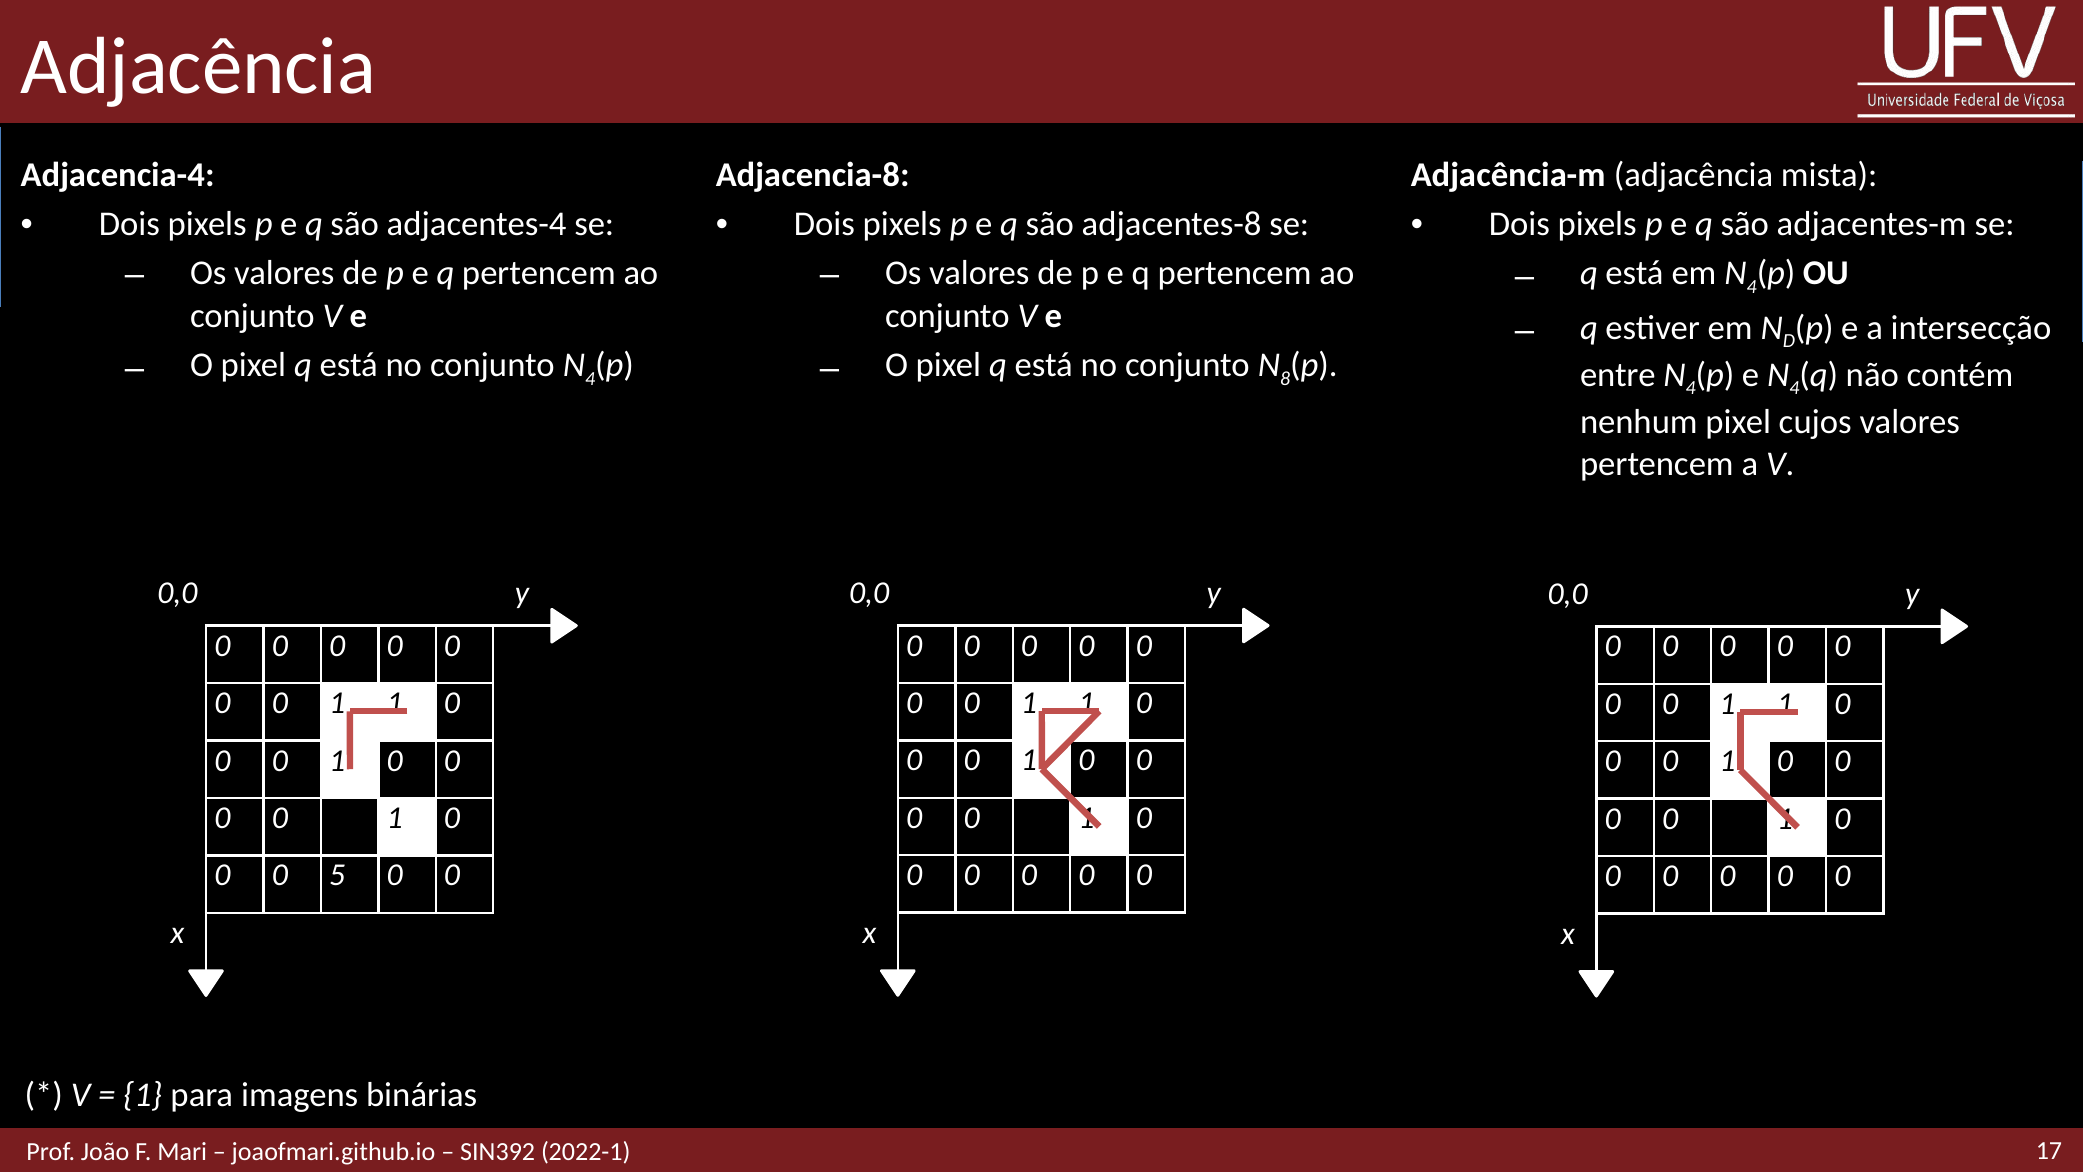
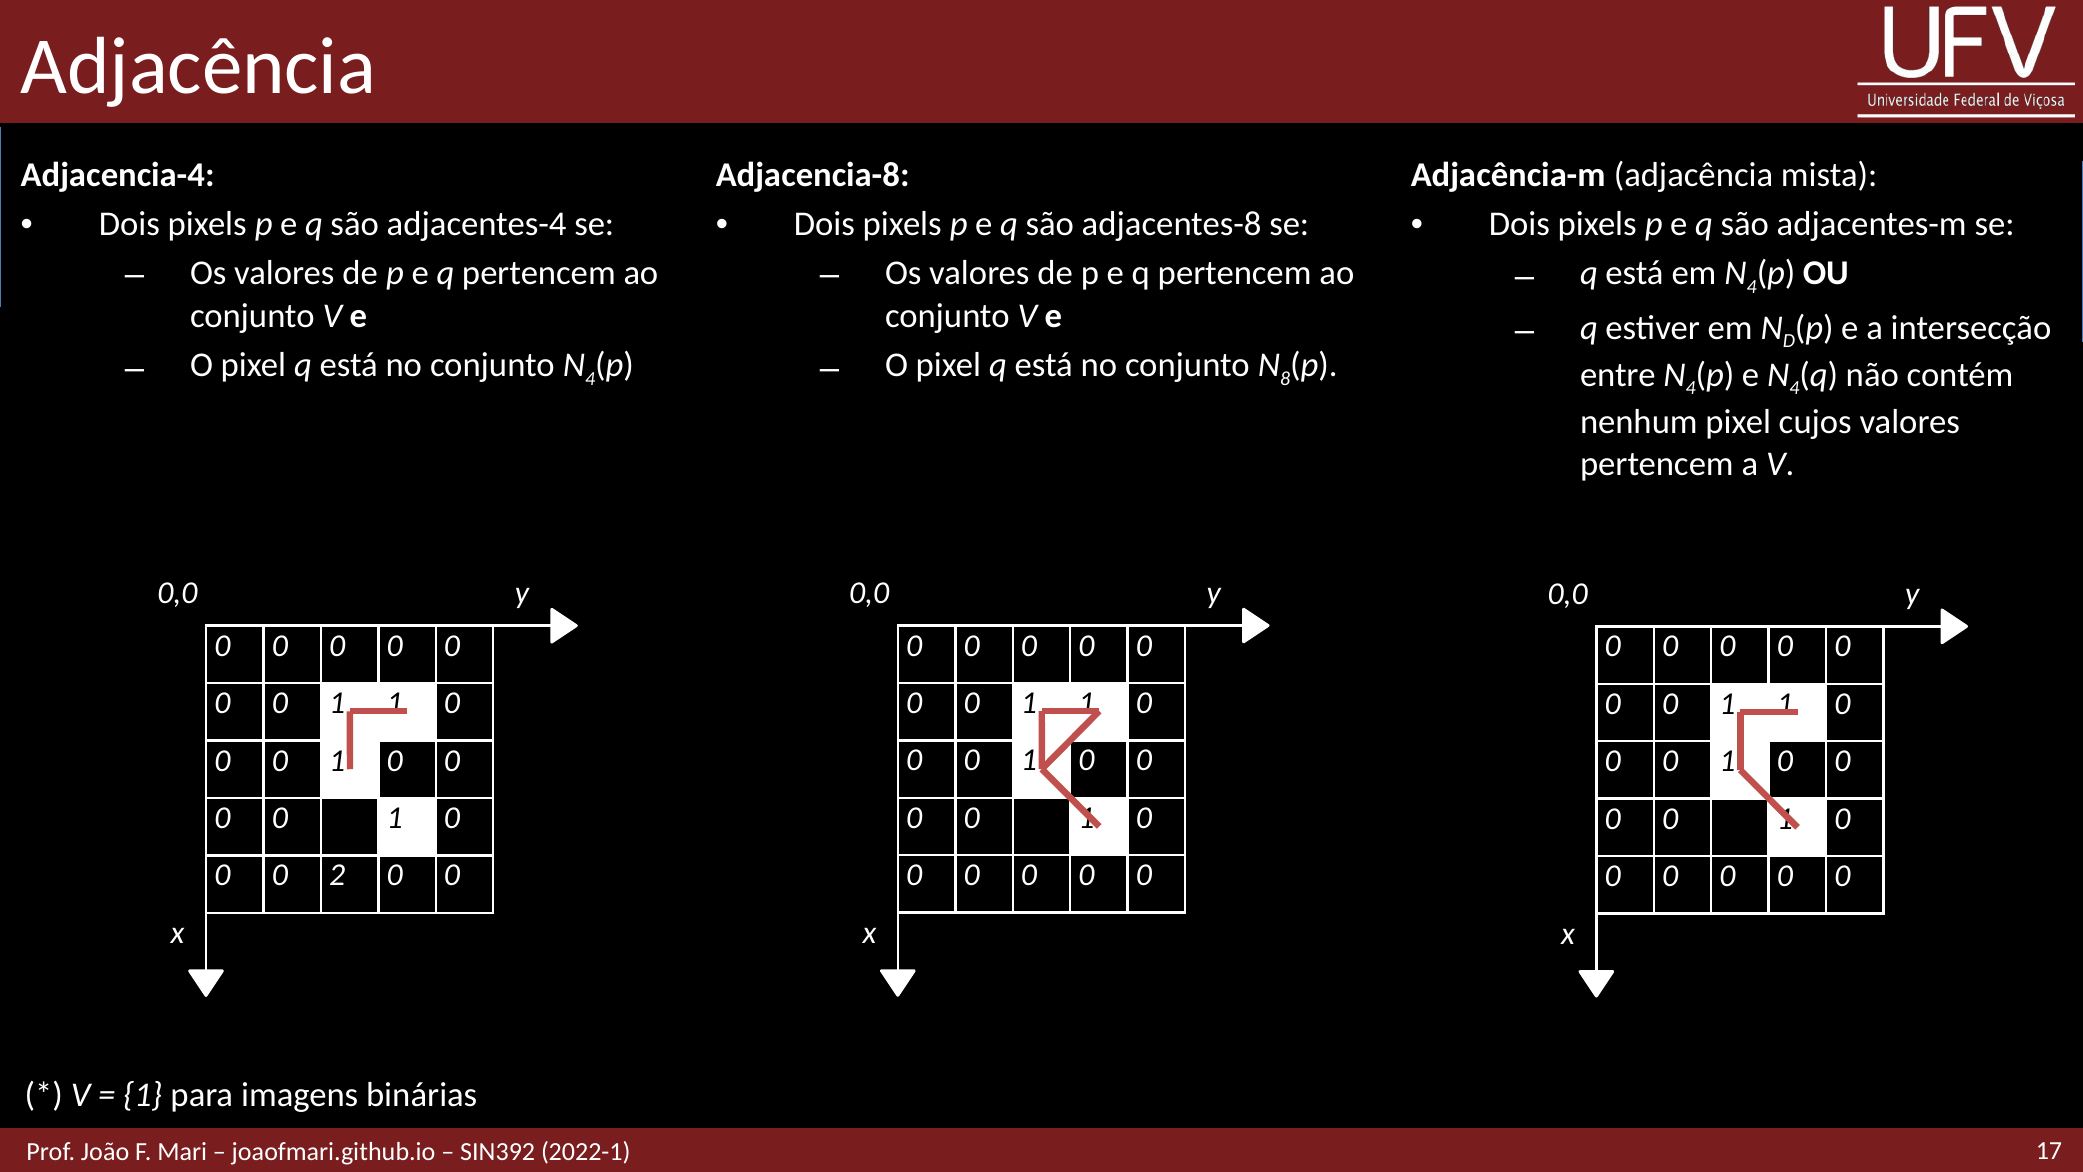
5: 5 -> 2 (337, 875)
